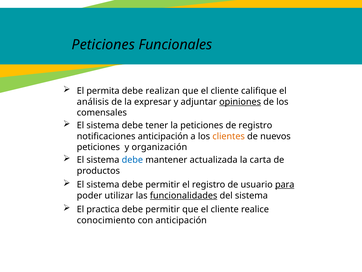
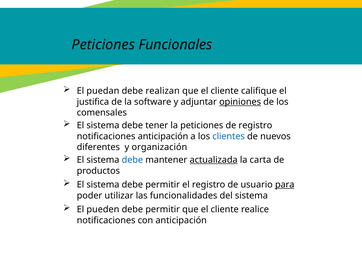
permita: permita -> puedan (103, 91)
análisis: análisis -> justifica (93, 102)
expresar: expresar -> software (153, 102)
clientes colour: orange -> blue (229, 136)
peticiones: peticiones -> diferentes (98, 147)
actualizada underline: none -> present (214, 160)
funcionalidades underline: present -> none (184, 195)
practica: practica -> pueden (103, 209)
conocimiento: conocimiento -> notificaciones (106, 220)
